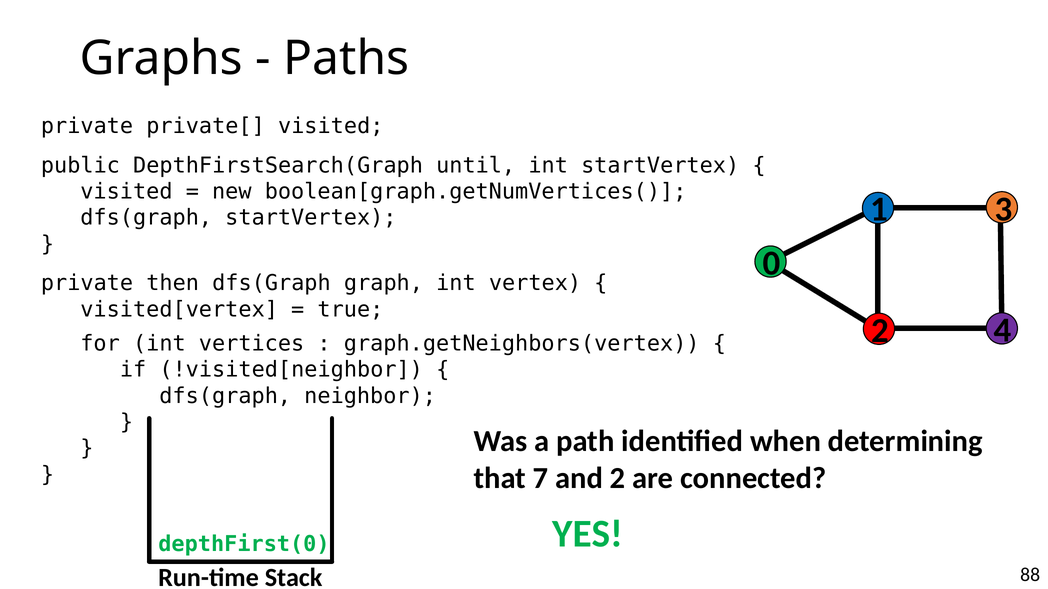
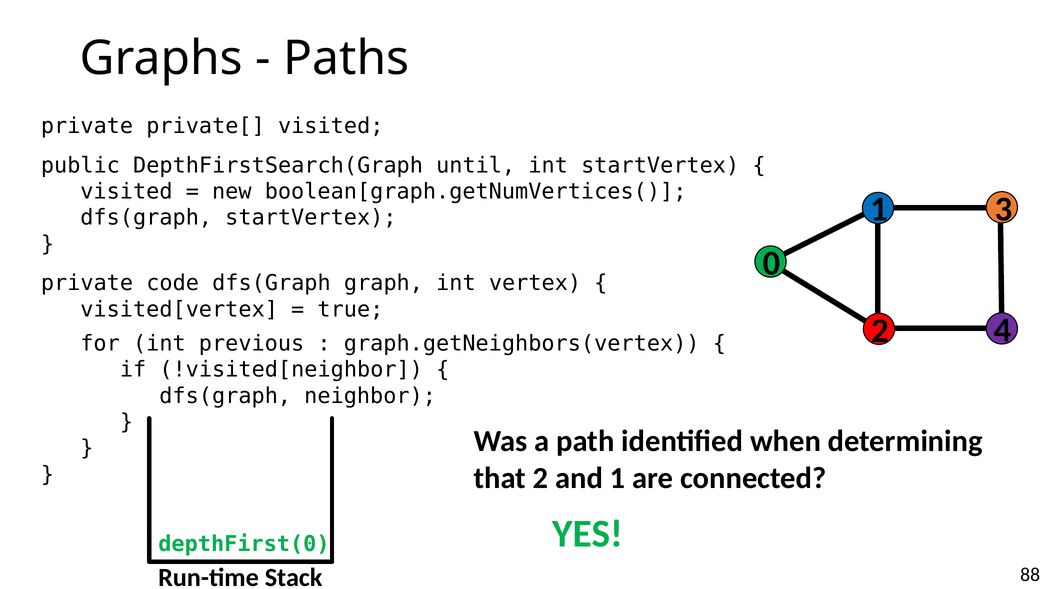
then: then -> code (173, 283)
vertices: vertices -> previous (252, 344)
that 7: 7 -> 2 (541, 478)
and 2: 2 -> 1 (618, 478)
